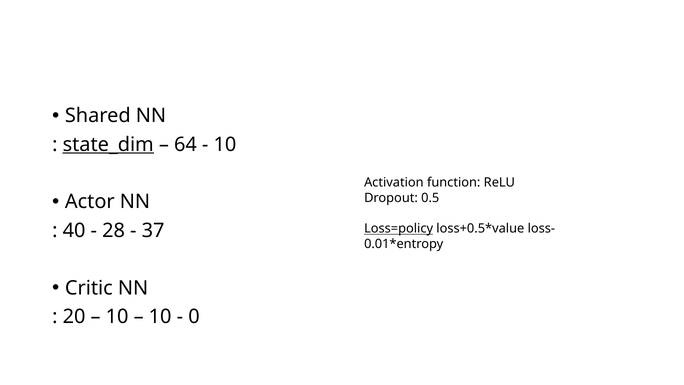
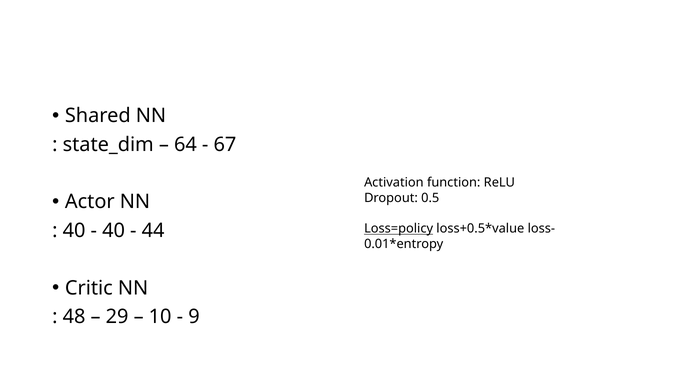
state_dim underline: present -> none (108, 144)
10: 10 -> 67 (225, 144)
28: 28 -> 40 (114, 230)
37: 37 -> 44 (153, 230)
20: 20 -> 48 (74, 316)
10: 10 -> 29 (117, 316)
0: 0 -> 9 (194, 316)
